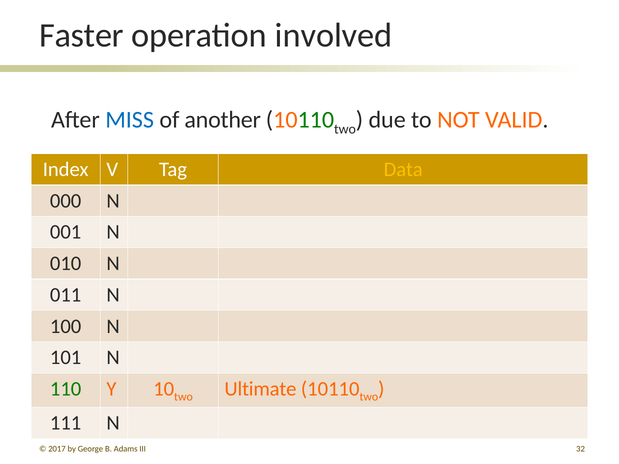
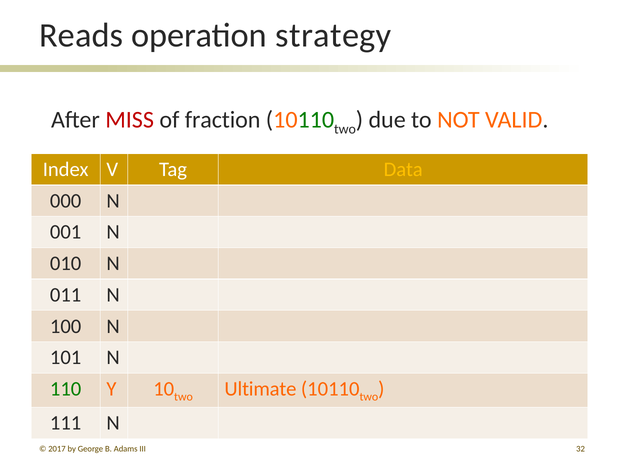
Faster: Faster -> Reads (81, 36)
involved: involved -> strategy (333, 36)
MISS colour: blue -> red (130, 120)
another: another -> fraction (223, 120)
